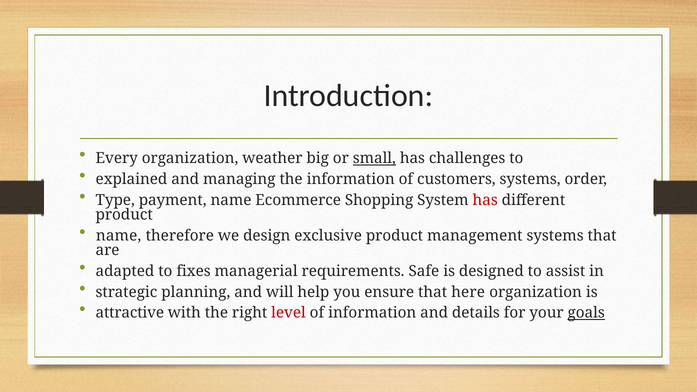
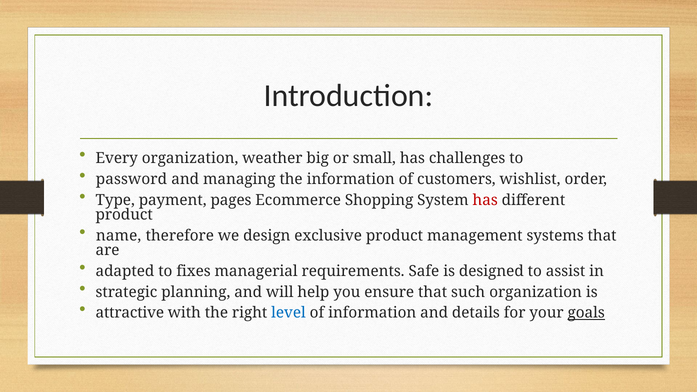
small underline: present -> none (374, 158)
explained: explained -> password (131, 179)
customers systems: systems -> wishlist (530, 179)
payment name: name -> pages (231, 200)
here: here -> such (468, 292)
level colour: red -> blue (289, 313)
